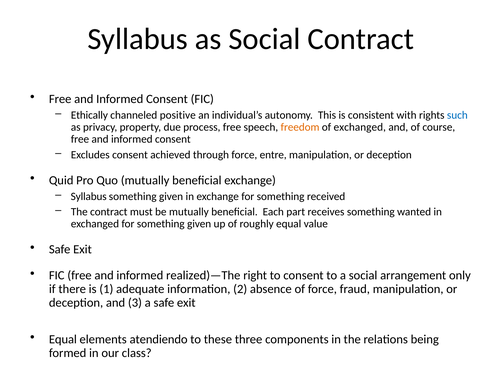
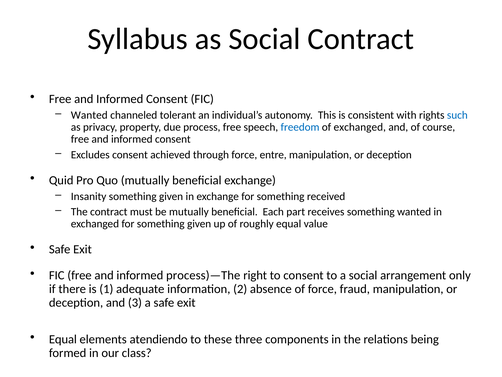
Ethically: Ethically -> Wanted (89, 115)
positive: positive -> tolerant (178, 115)
freedom colour: orange -> blue (300, 127)
Syllabus: Syllabus -> Insanity (89, 196)
realized)—The: realized)—The -> process)—The (203, 275)
